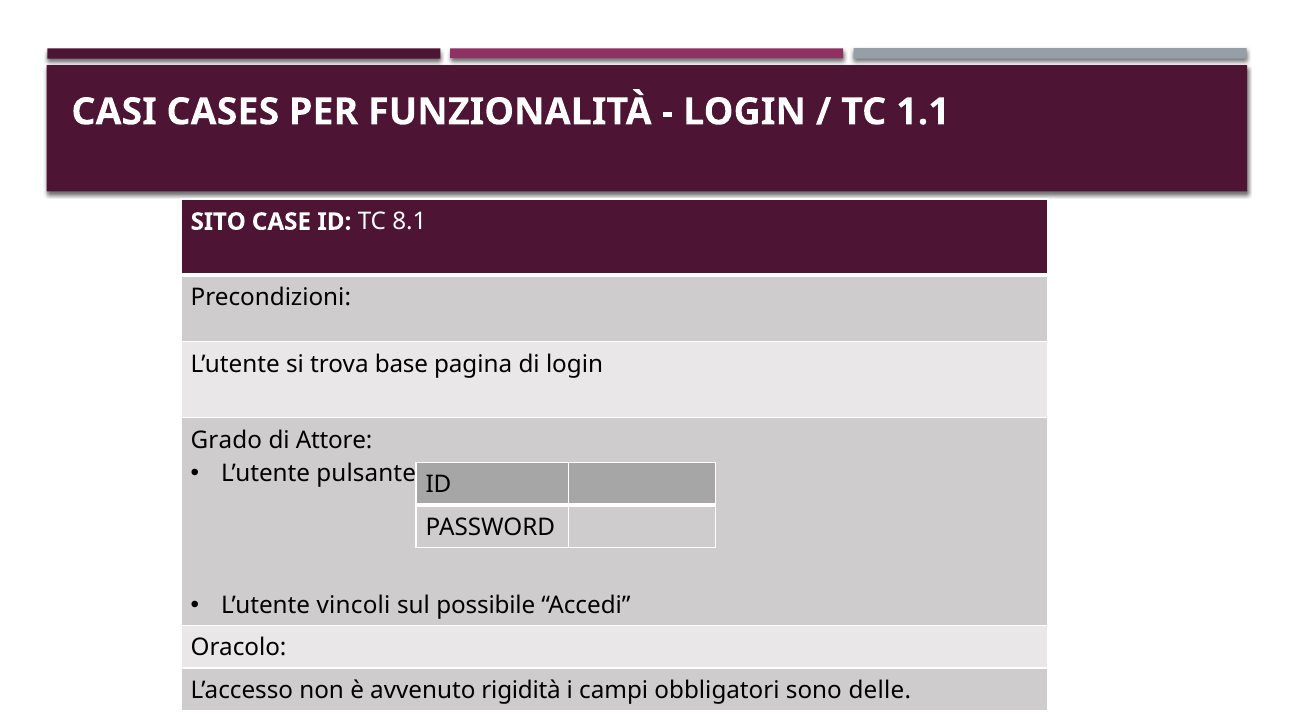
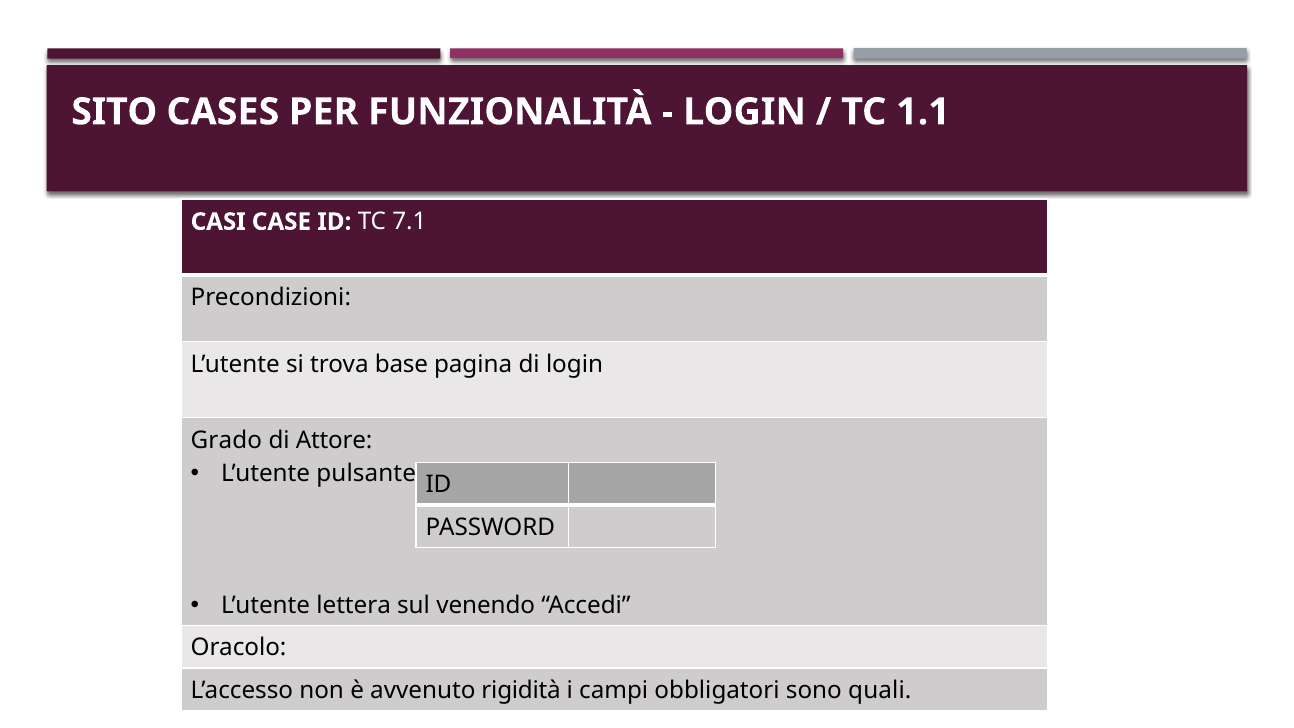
CASI: CASI -> SITO (114, 112)
SITO: SITO -> CASI (218, 222)
8.1: 8.1 -> 7.1 (409, 222)
vincoli: vincoli -> lettera (354, 605)
possibile: possibile -> venendo (486, 605)
delle: delle -> quali (880, 691)
